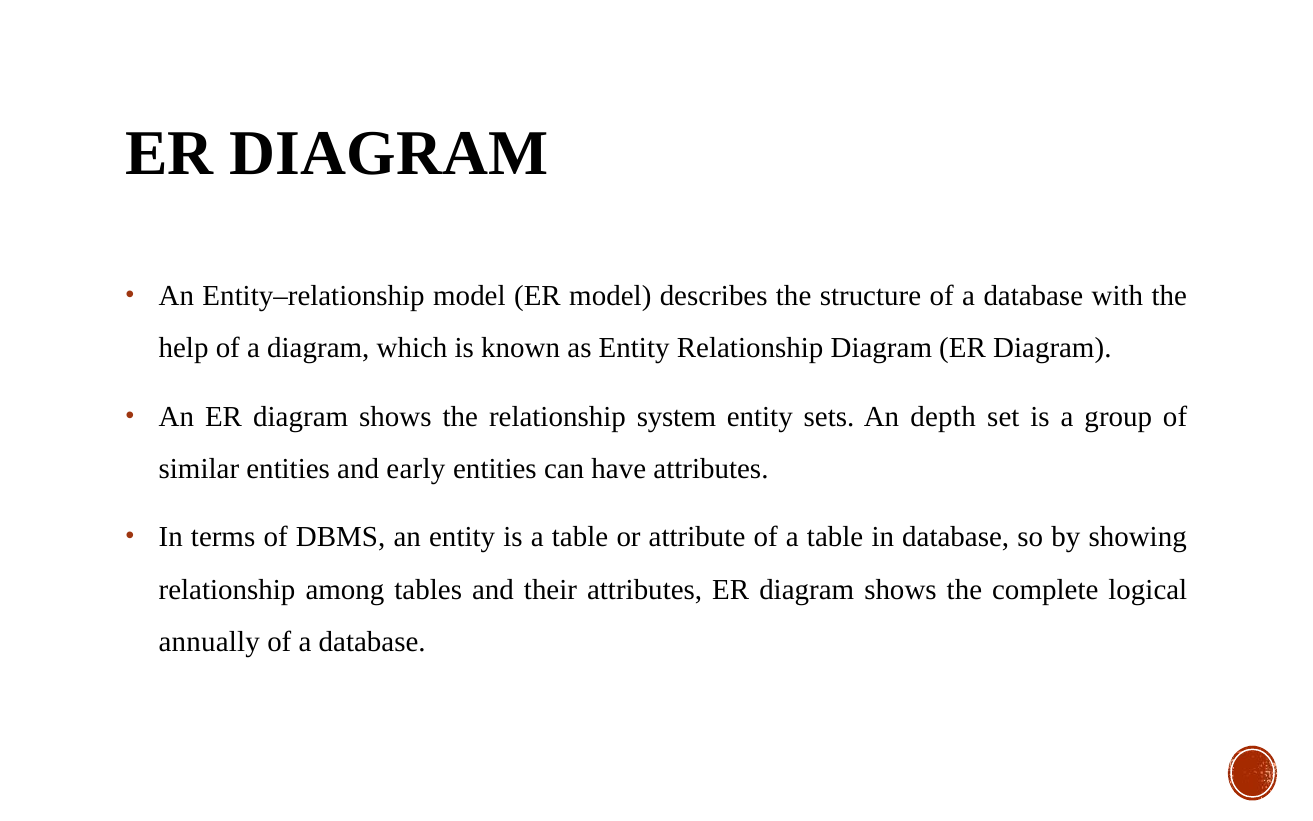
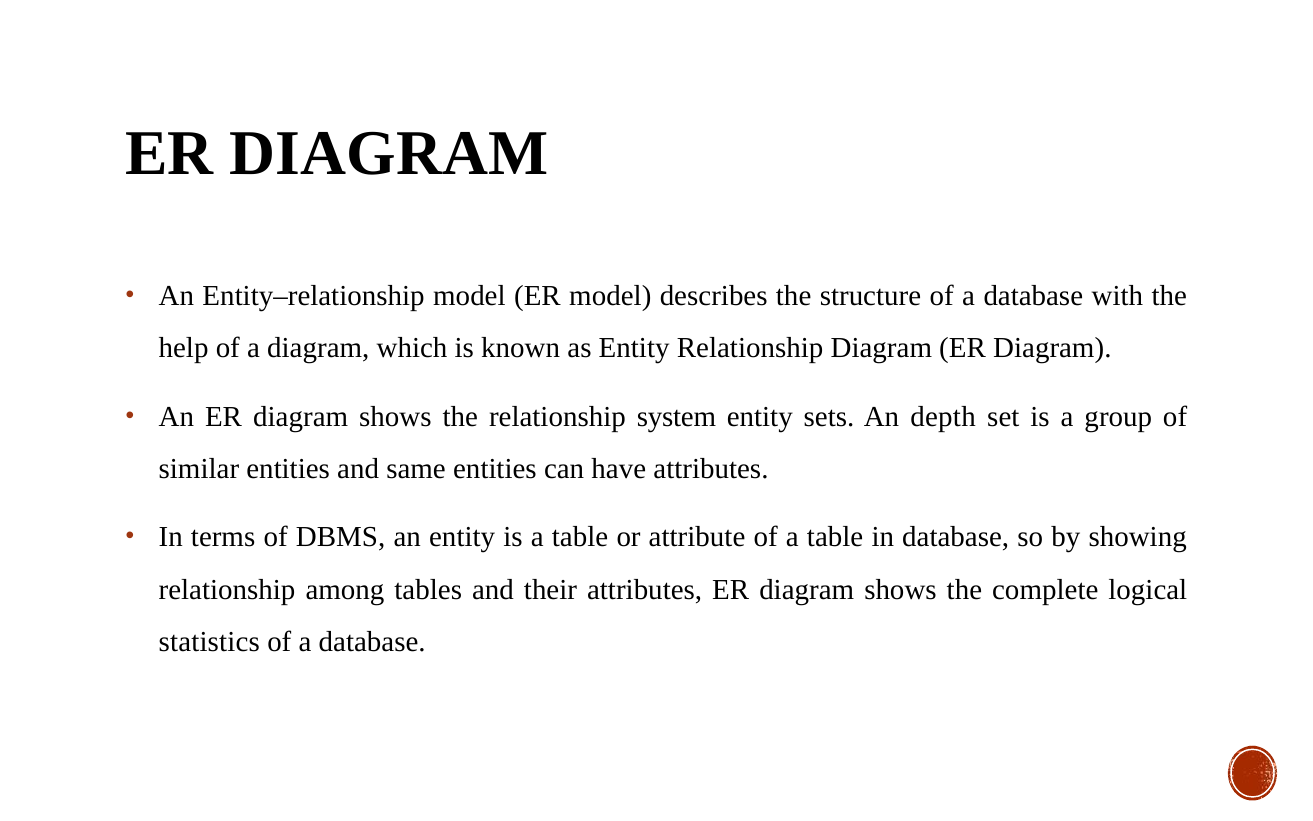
early: early -> same (416, 469)
annually: annually -> statistics (209, 641)
